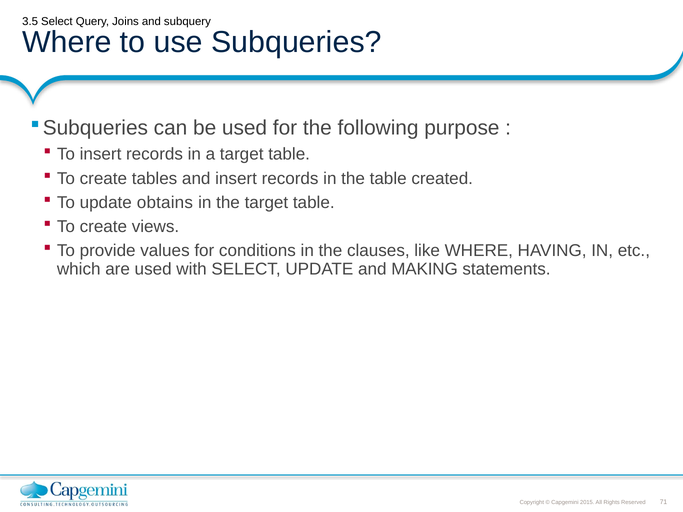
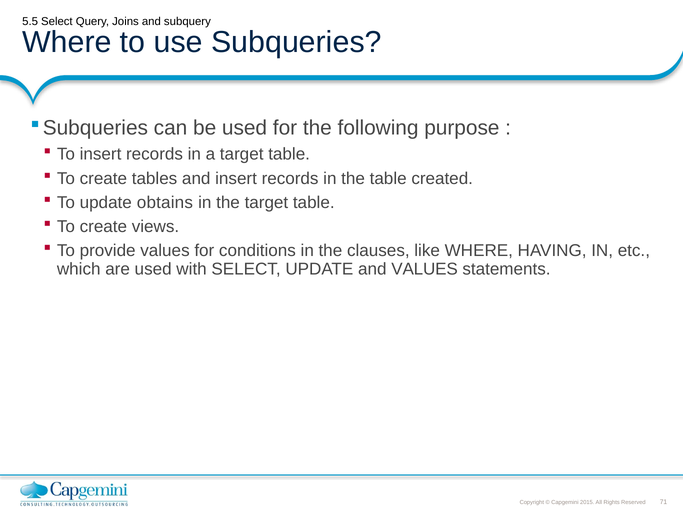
3.5: 3.5 -> 5.5 (30, 22)
and MAKING: MAKING -> VALUES (425, 269)
